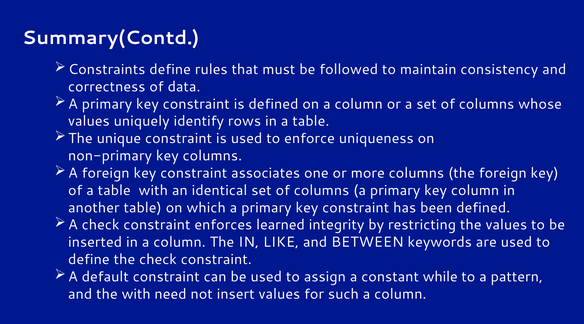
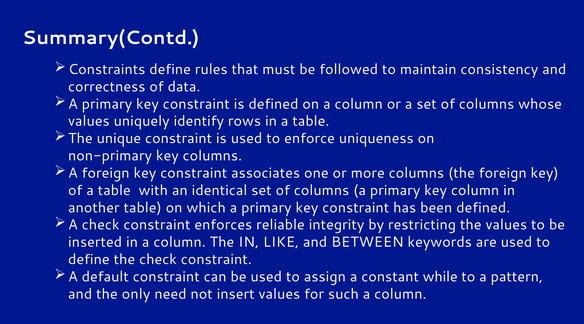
learned: learned -> reliable (280, 225)
the with: with -> only (136, 294)
